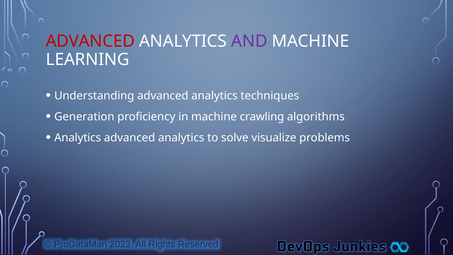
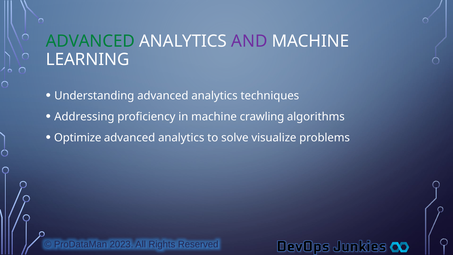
ADVANCED colour: red -> green (90, 41)
Generation: Generation -> Addressing (84, 117)
Analytics: Analytics -> Optimize (78, 138)
